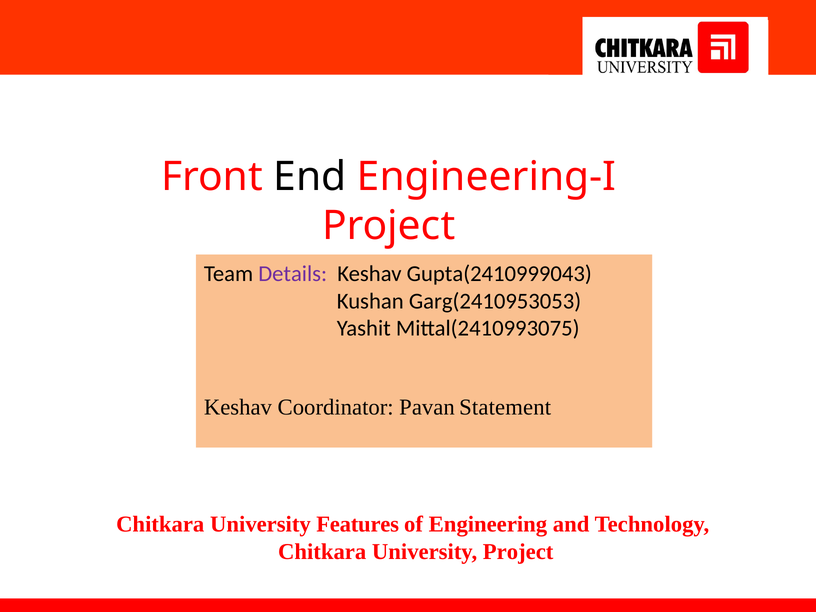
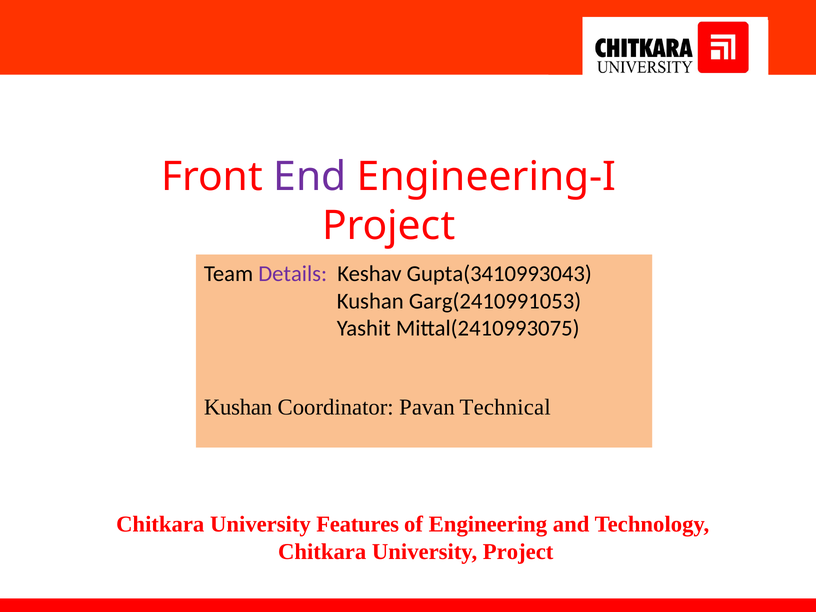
End colour: black -> purple (310, 177)
Gupta(2410999043: Gupta(2410999043 -> Gupta(3410993043 (499, 274)
Garg(2410953053: Garg(2410953053 -> Garg(2410991053 (495, 301)
Keshav: Keshav -> Kushan (238, 407)
Statement: Statement -> Technical (505, 407)
